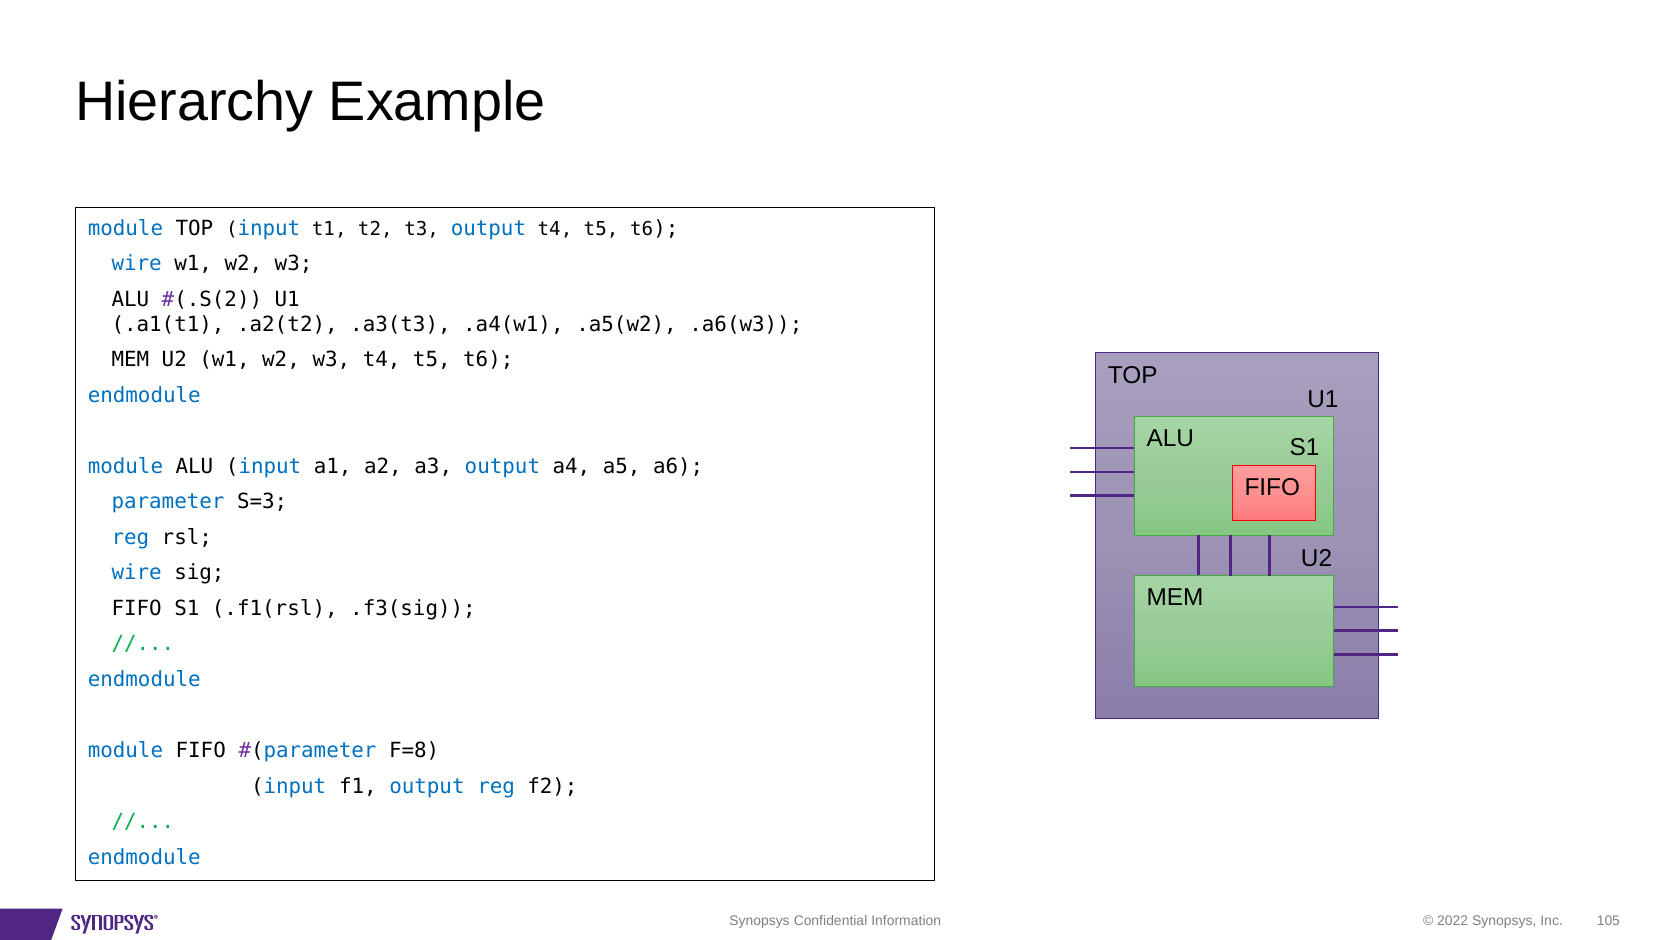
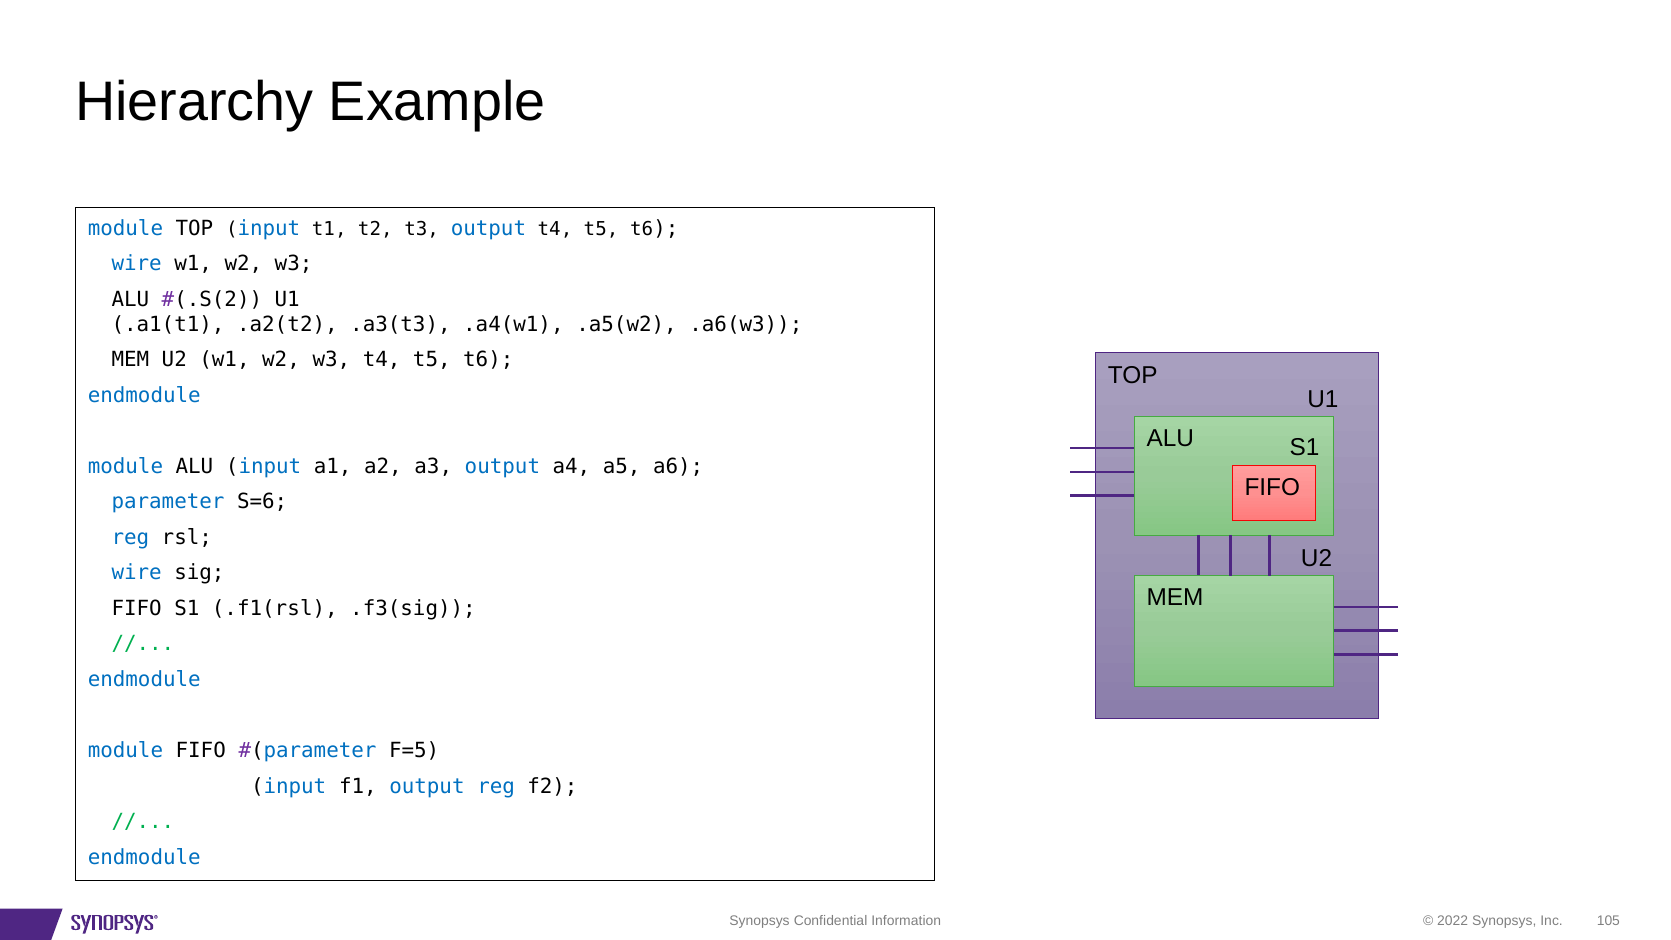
S=3: S=3 -> S=6 (262, 502)
F=8: F=8 -> F=5 (414, 751)
